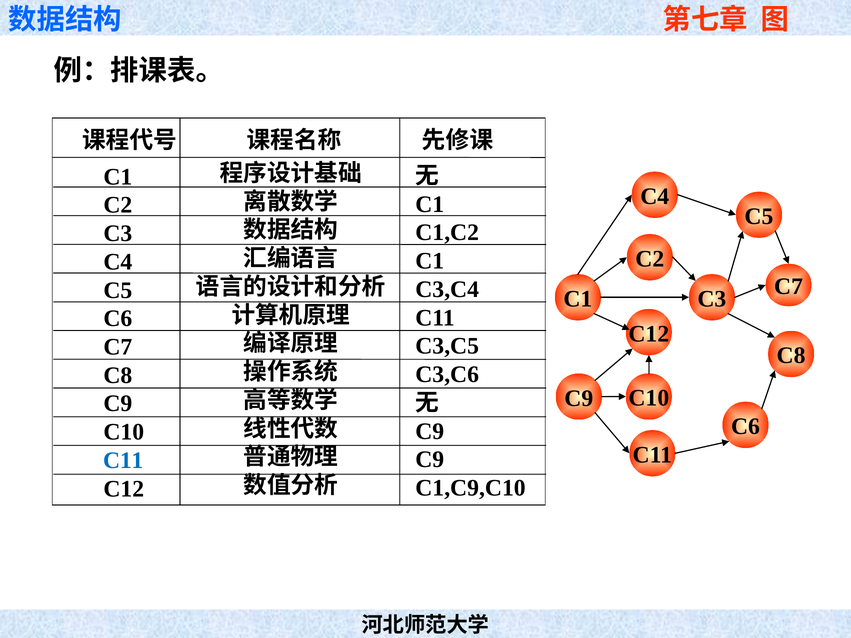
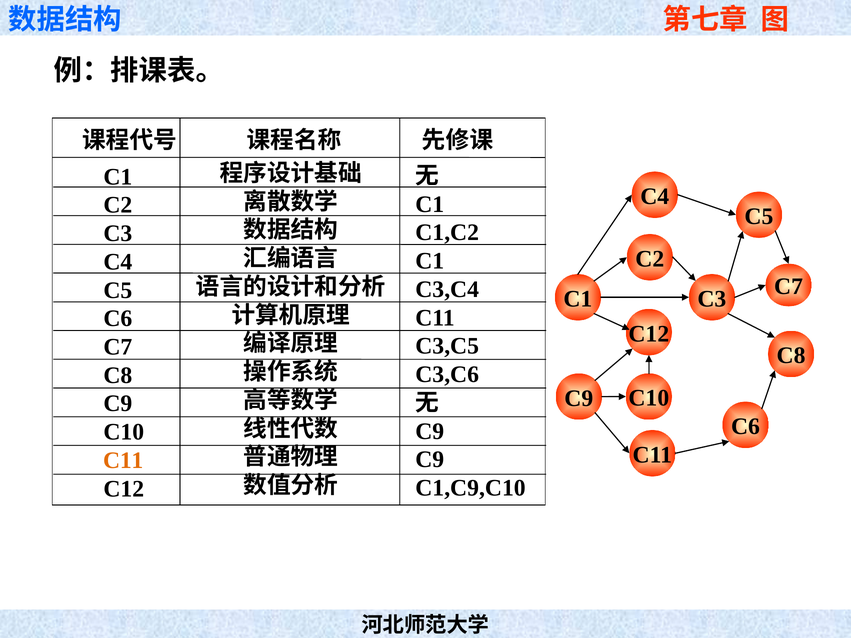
C11 colour: blue -> orange (123, 461)
